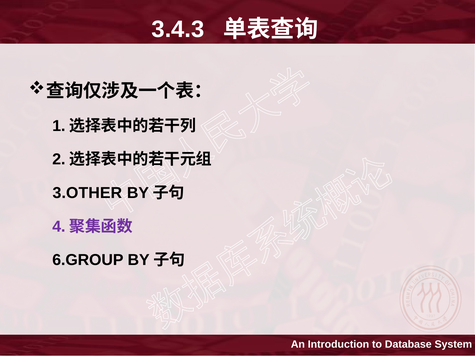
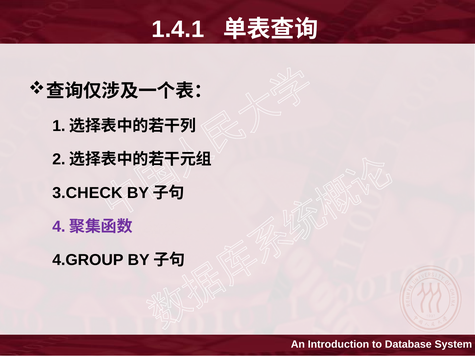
3.4.3: 3.4.3 -> 1.4.1 (178, 29)
3.OTHER: 3.OTHER -> 3.CHECK (87, 193)
6.GROUP: 6.GROUP -> 4.GROUP (88, 260)
